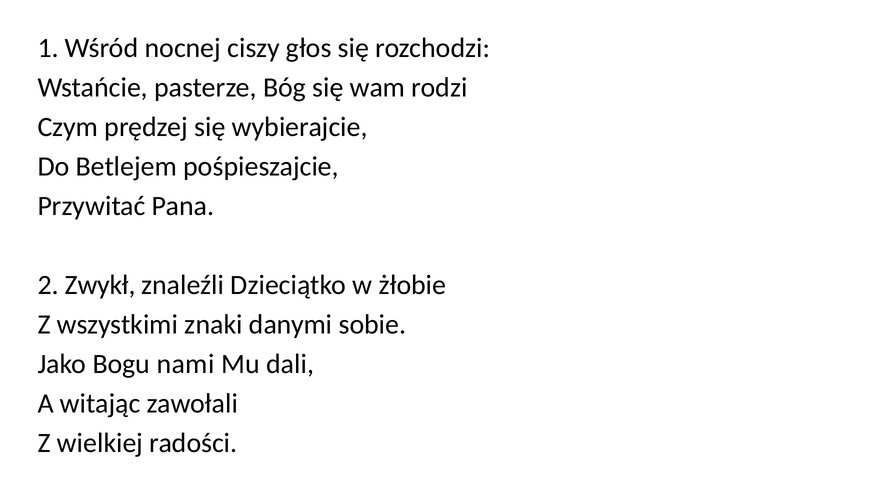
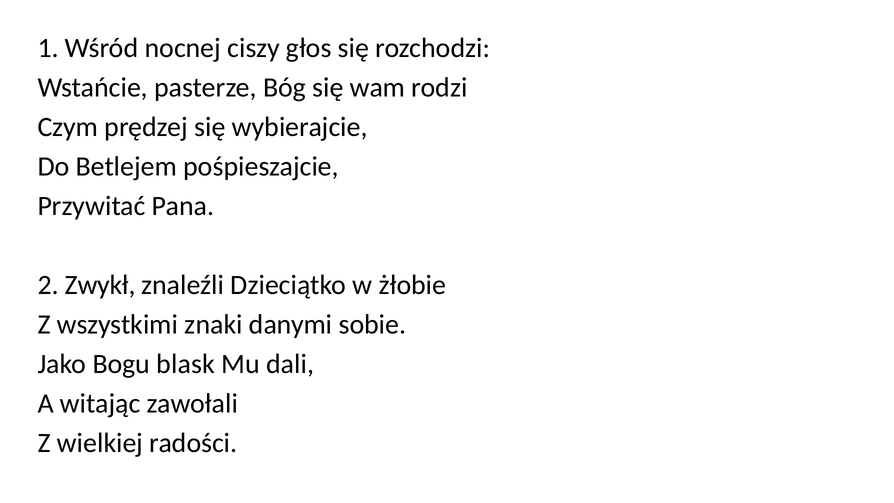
nami: nami -> blask (186, 364)
